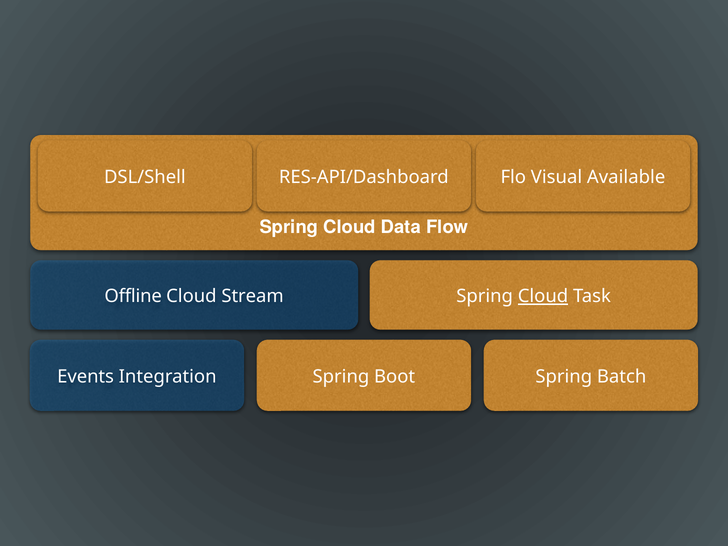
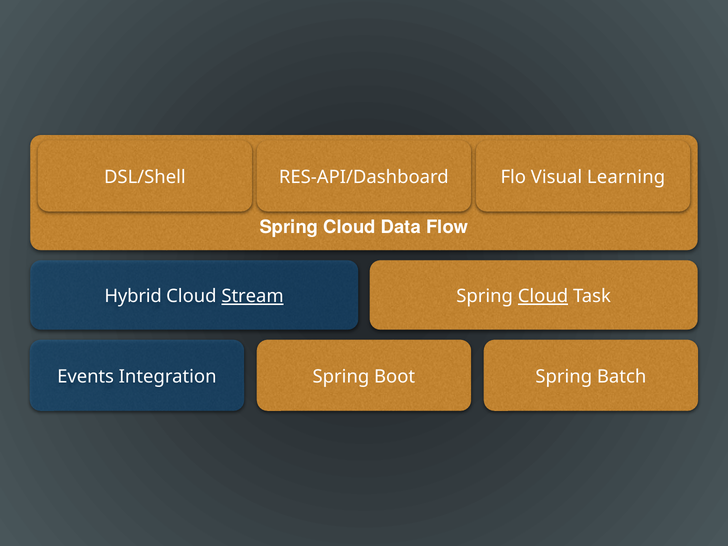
Available: Available -> Learning (626, 177)
Offline: Offline -> Hybrid (133, 296)
Stream underline: none -> present (253, 296)
